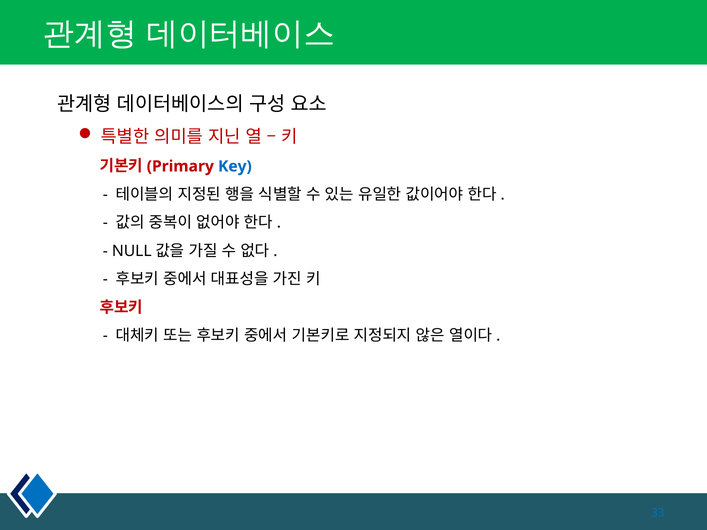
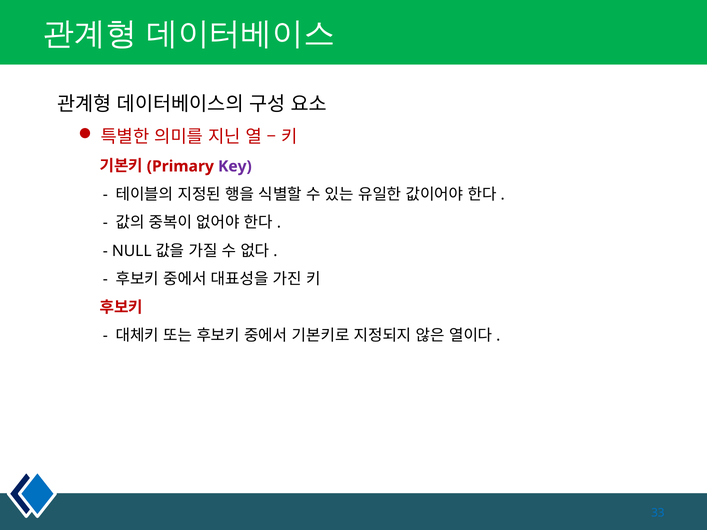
Key colour: blue -> purple (235, 166)
